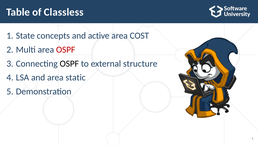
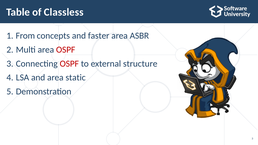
State: State -> From (25, 36)
active: active -> faster (99, 36)
COST: COST -> ASBR (139, 36)
OSPF colour: black -> red (69, 64)
